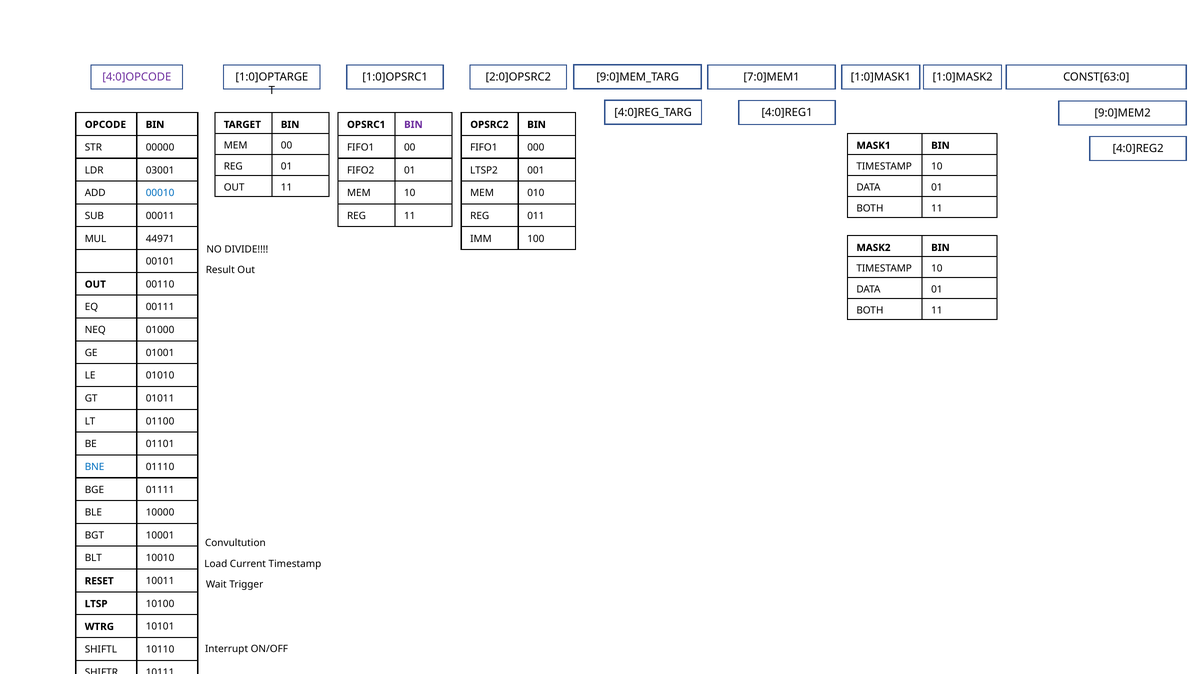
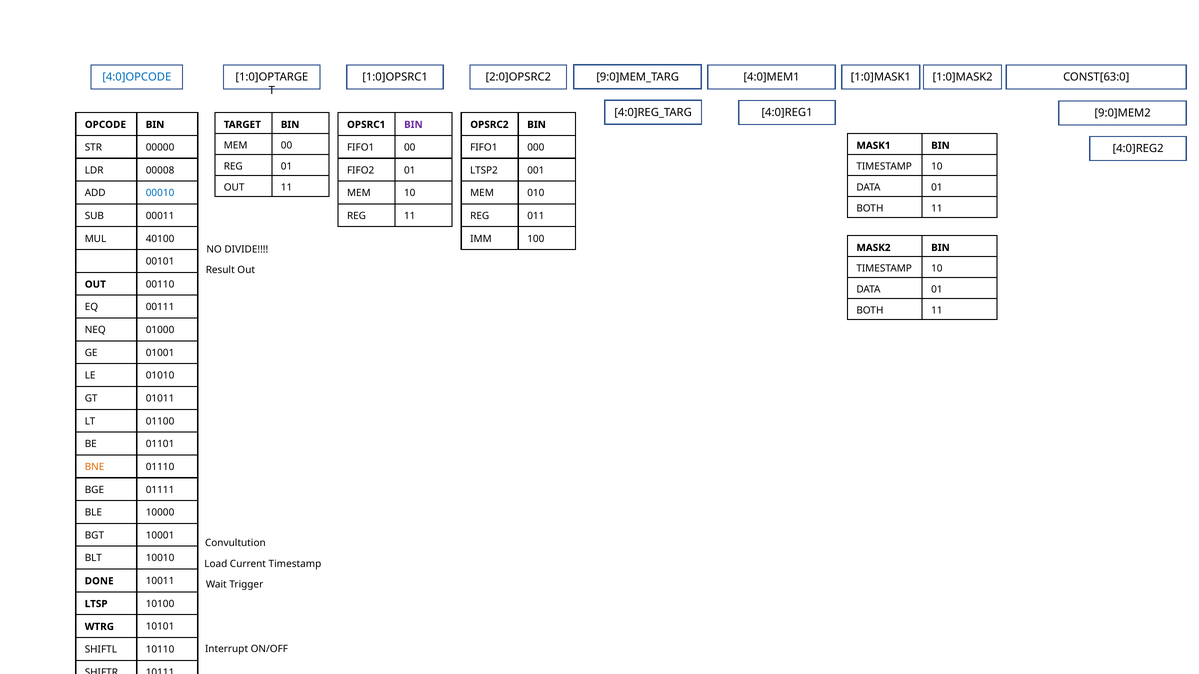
4:0]OPCODE colour: purple -> blue (137, 77)
7:0]MEM1: 7:0]MEM1 -> 4:0]MEM1 (772, 77)
03001: 03001 -> 00008 (160, 170)
44971: 44971 -> 40100 (160, 239)
BNE colour: blue -> orange (95, 467)
RESET: RESET -> DONE (99, 581)
